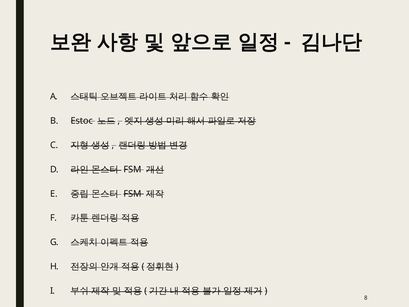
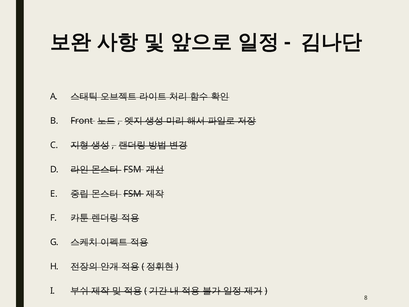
Estoc: Estoc -> Front (82, 121)
